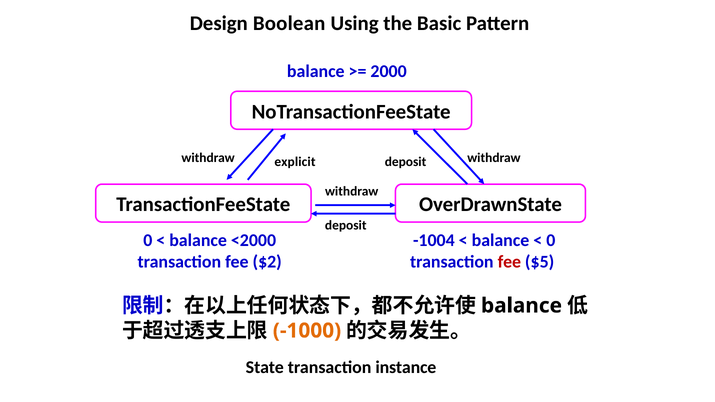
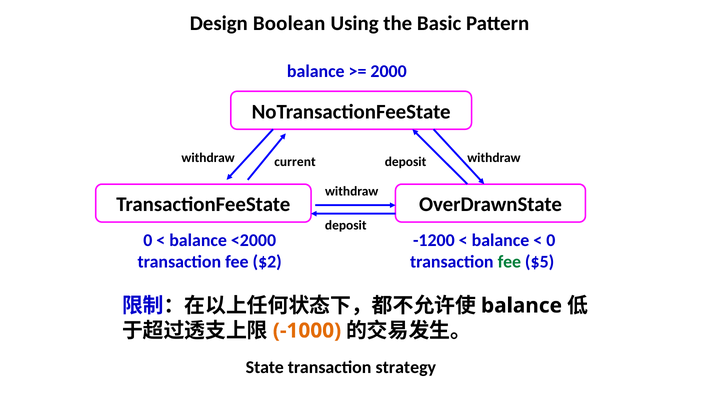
explicit: explicit -> current (295, 162)
-1004: -1004 -> -1200 (434, 240)
fee colour: red -> green (509, 262)
instance: instance -> strategy (406, 368)
